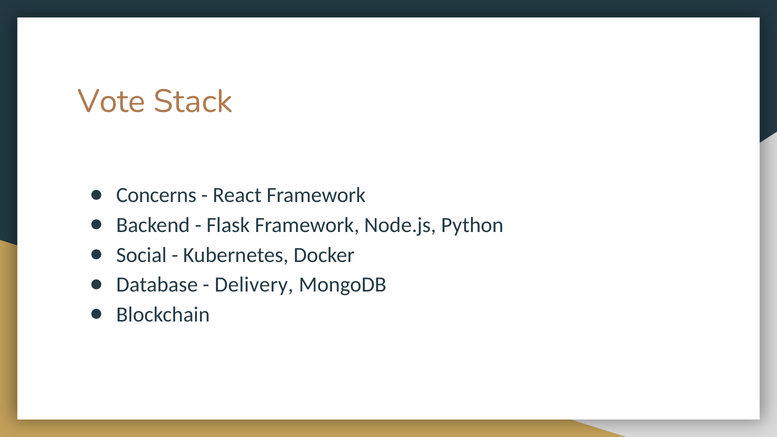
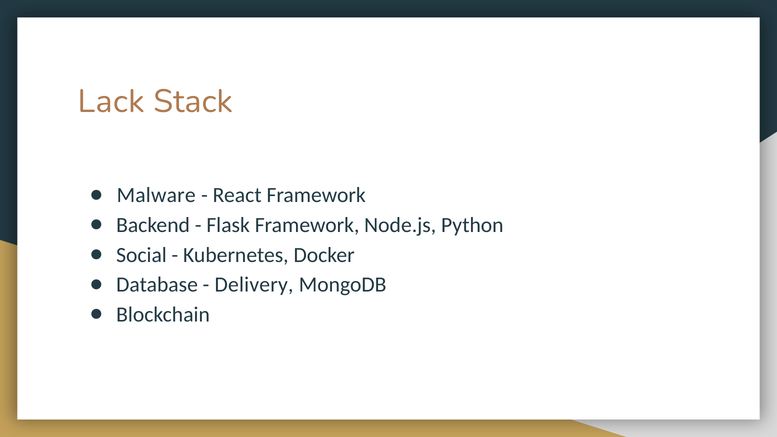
Vote: Vote -> Lack (111, 101)
Concerns: Concerns -> Malware (156, 195)
